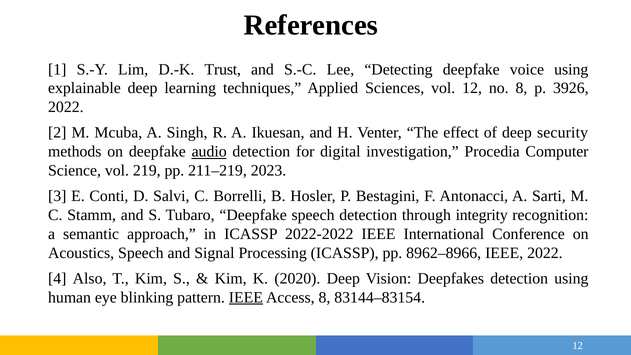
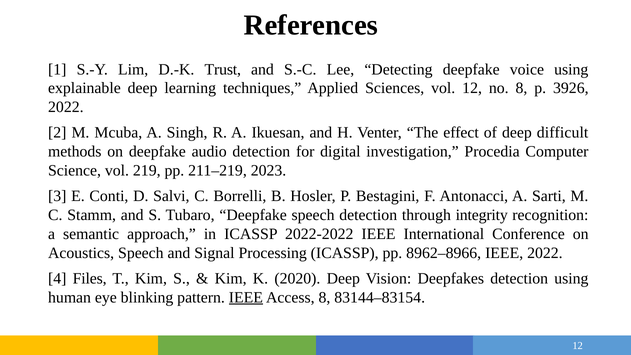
security: security -> difficult (563, 133)
audio underline: present -> none (209, 152)
Also: Also -> Files (90, 278)
